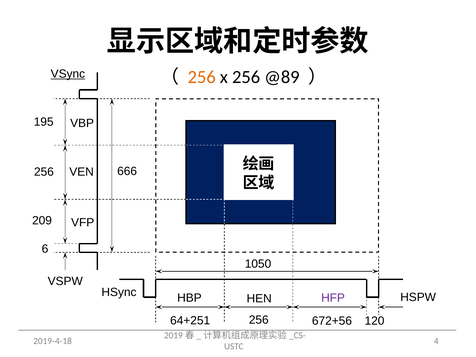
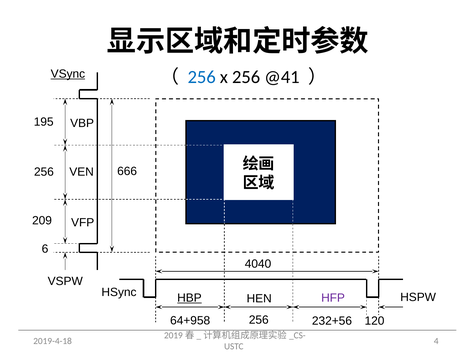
256 colour: orange -> blue (202, 77)
@89: @89 -> @41 (282, 77)
1050: 1050 -> 4040 (258, 264)
HBP underline: none -> present (189, 298)
672+56: 672+56 -> 232+56 (332, 321)
64+251: 64+251 -> 64+958 (190, 321)
